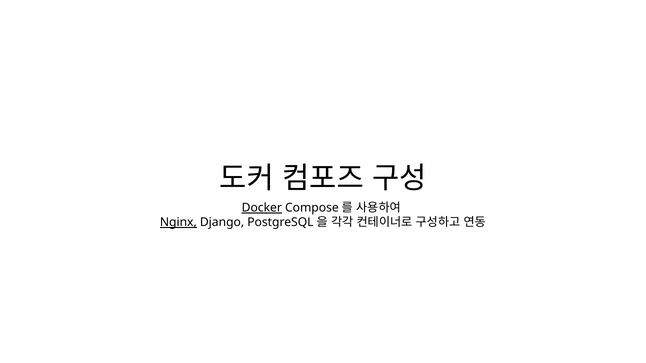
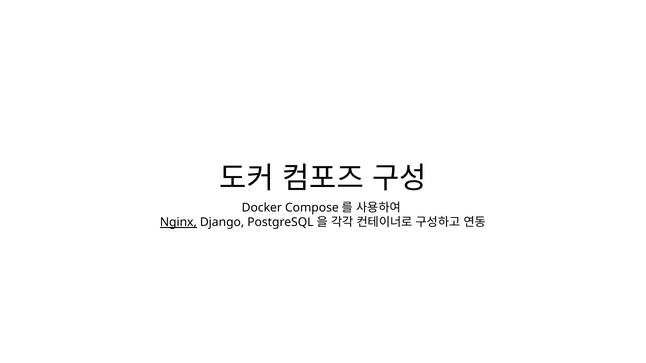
Docker underline: present -> none (262, 208)
